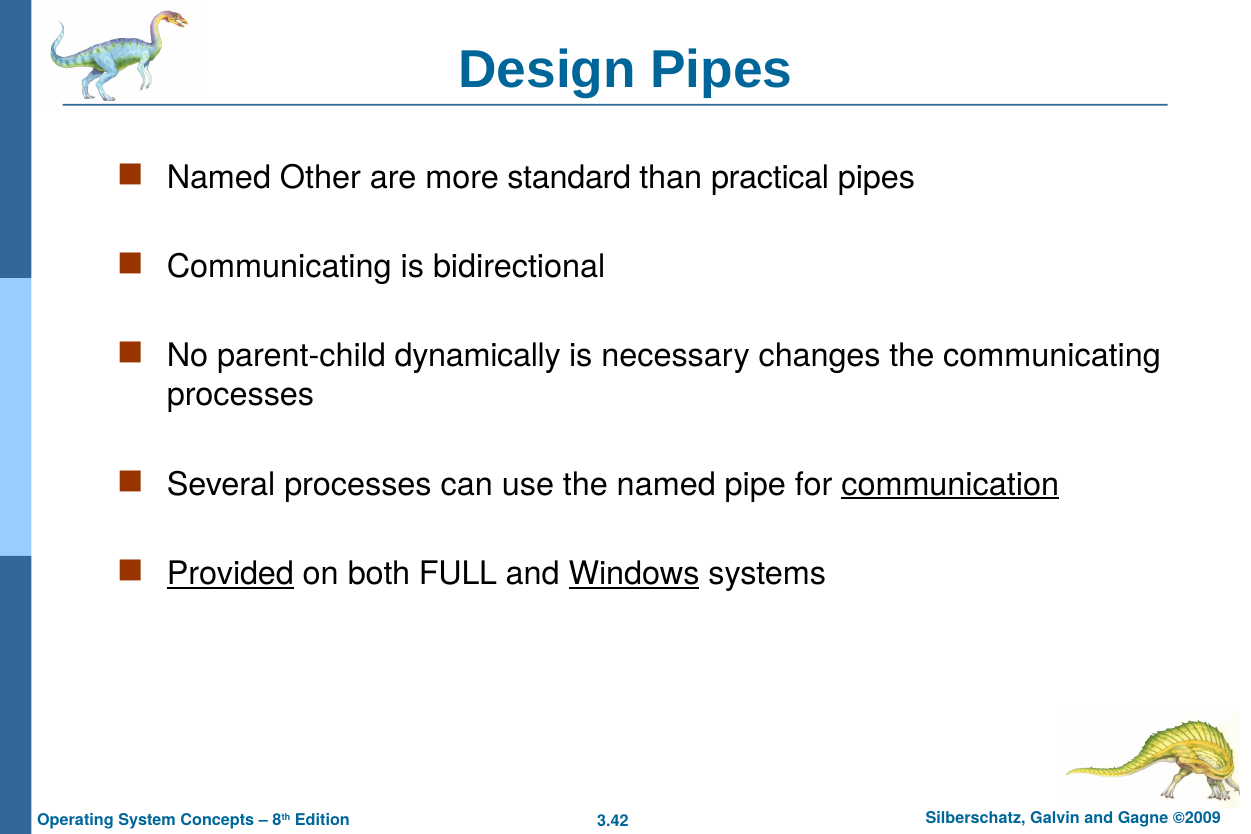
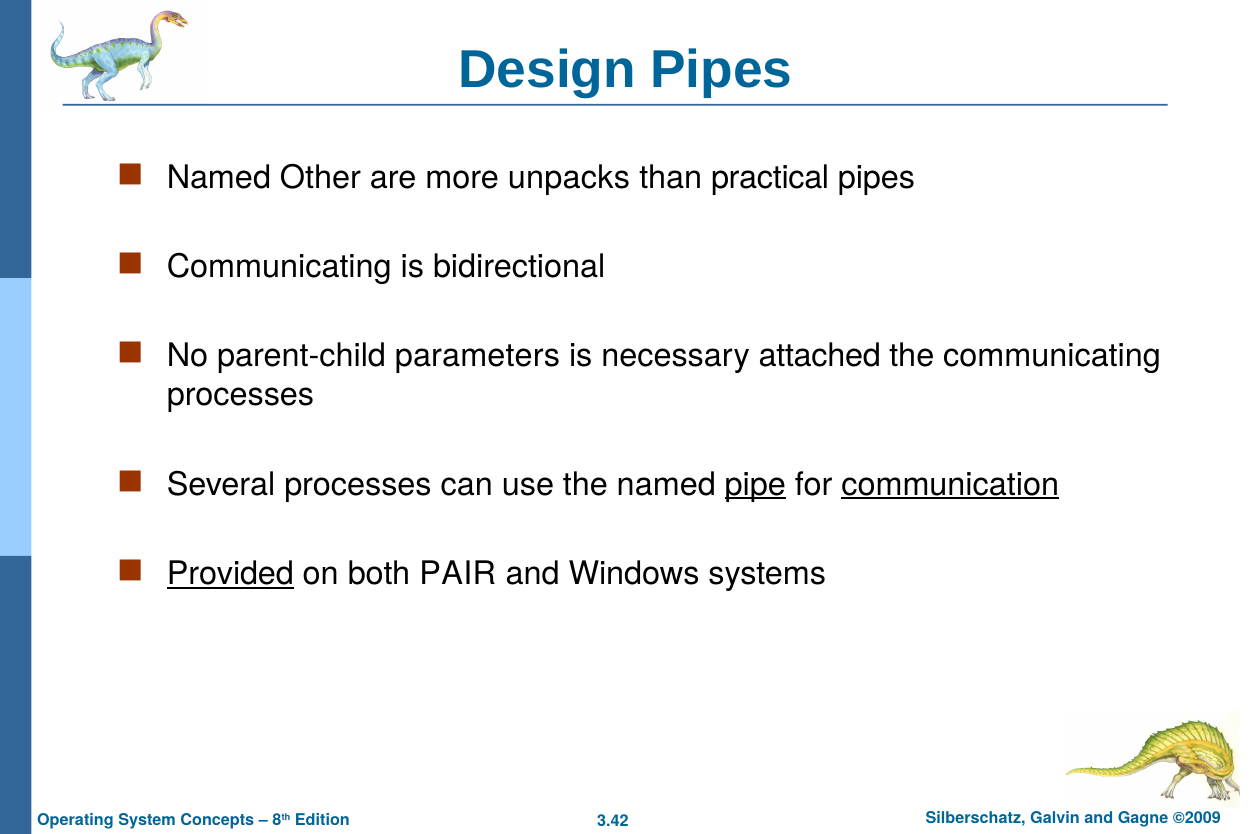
standard: standard -> unpacks (569, 178)
dynamically: dynamically -> parameters (477, 356)
changes: changes -> attached (820, 356)
pipe underline: none -> present (755, 484)
FULL: FULL -> PAIR (458, 574)
Windows underline: present -> none (634, 574)
